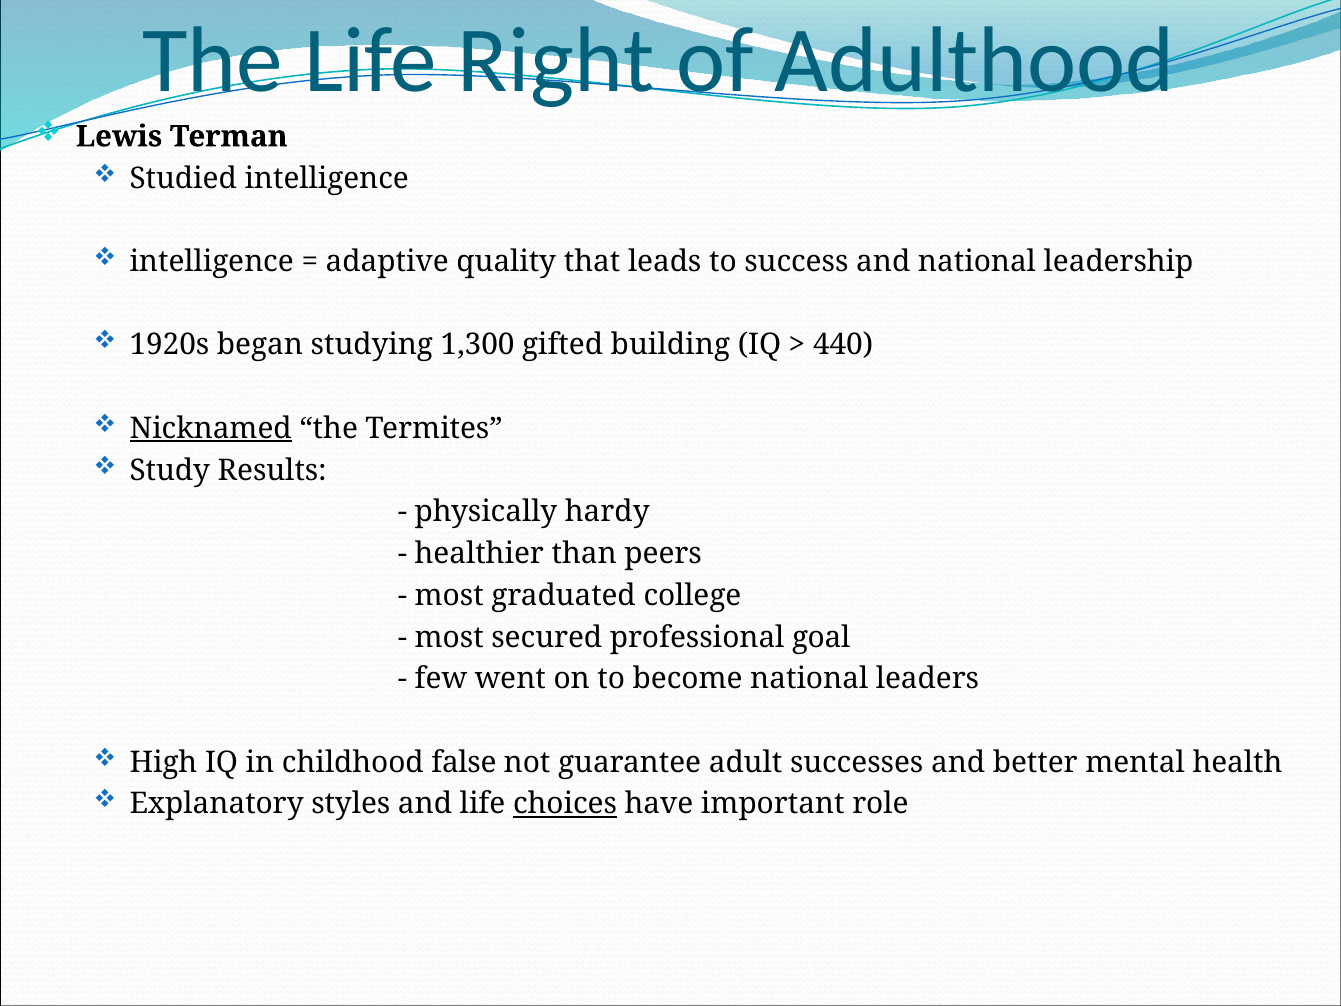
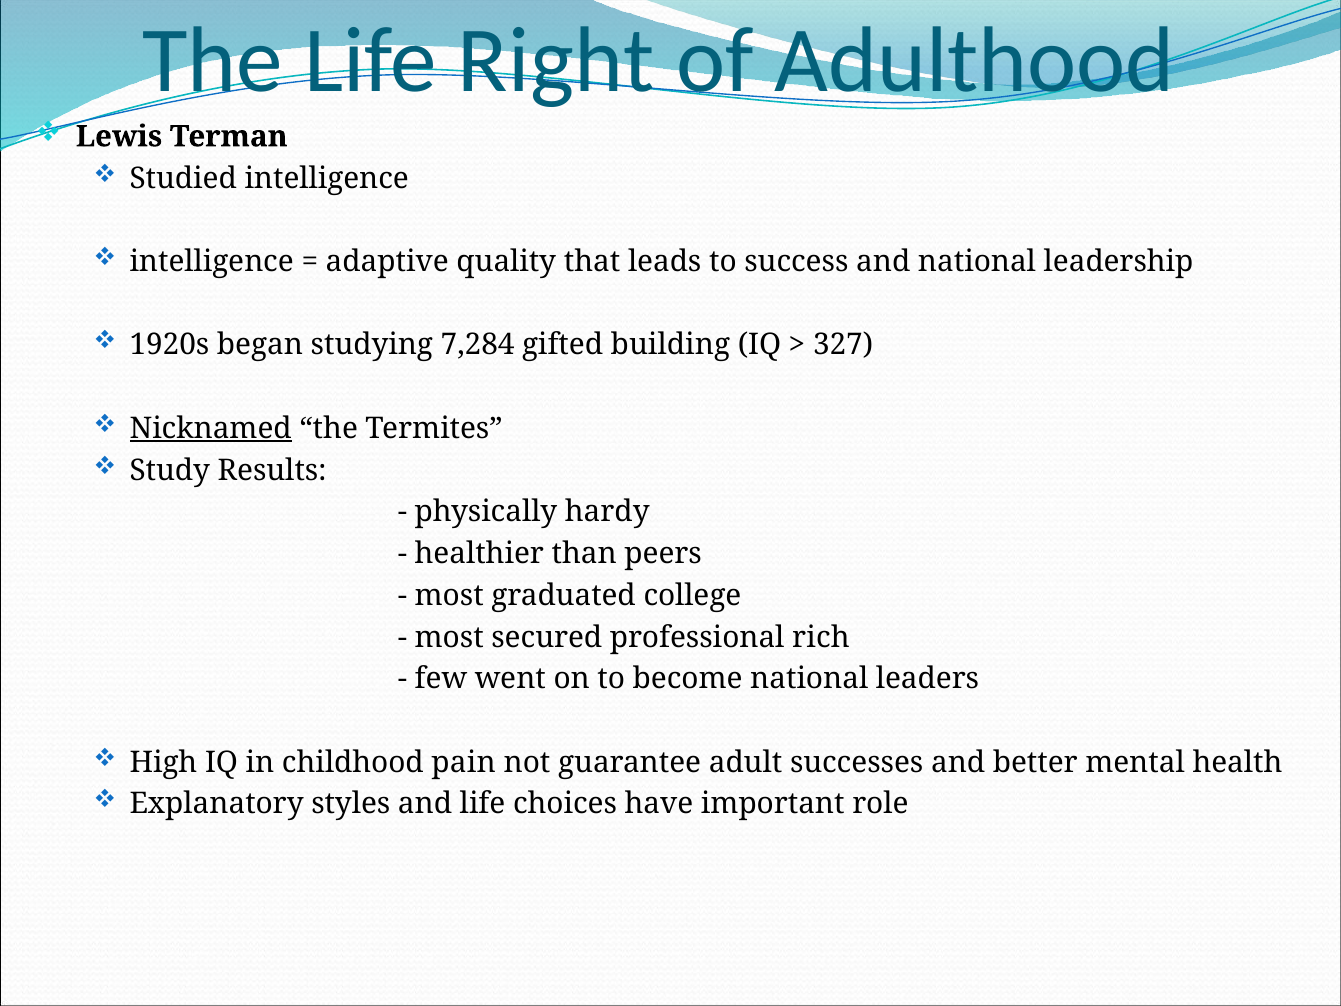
1,300: 1,300 -> 7,284 (478, 345)
440: 440 -> 327 (843, 345)
goal: goal -> rich (821, 637)
false: false -> pain (464, 762)
choices underline: present -> none (565, 804)
